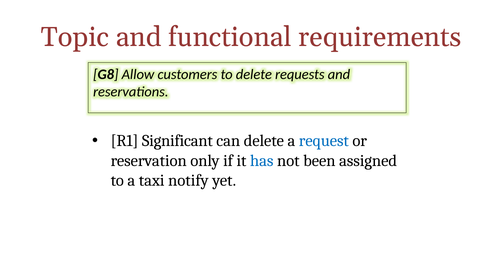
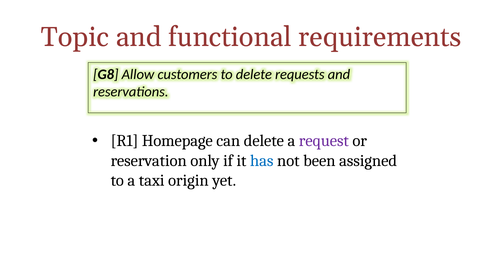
Significant: Significant -> Homepage (177, 141)
request colour: blue -> purple (324, 141)
notify: notify -> origin (188, 181)
